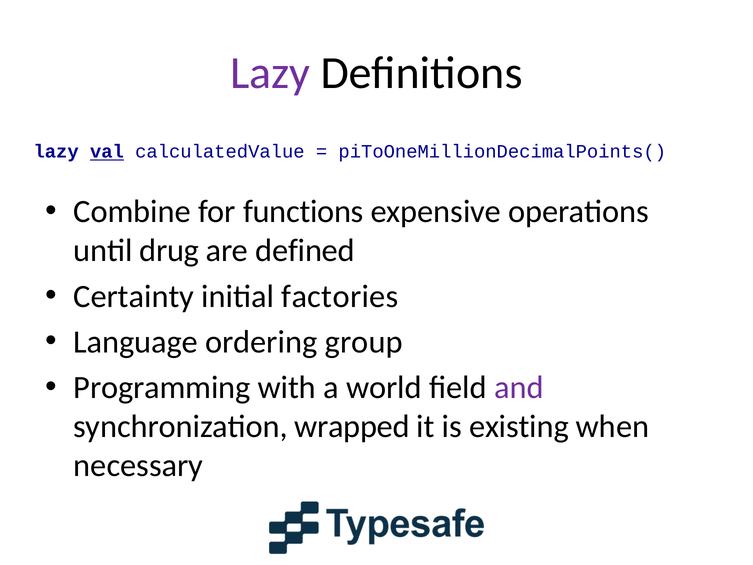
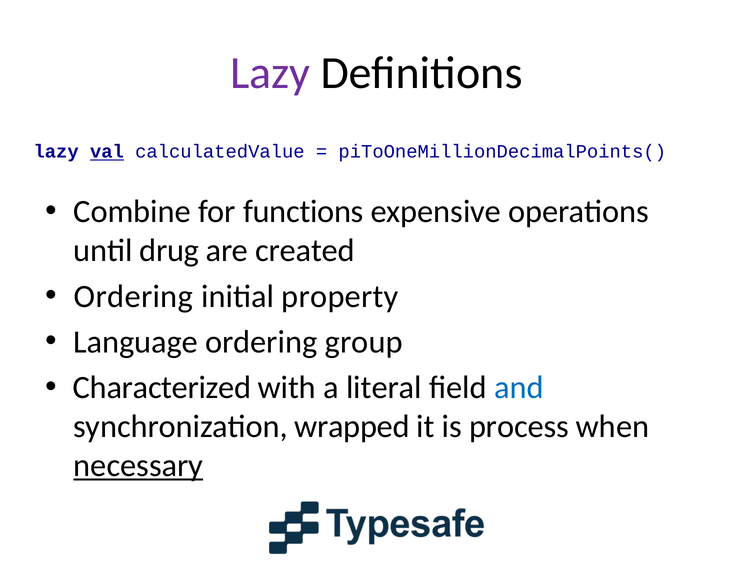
defined: defined -> created (305, 251)
Certainty: Certainty -> Ordering (133, 296)
factories: factories -> property (340, 296)
Programming: Programming -> Characterized (162, 387)
world: world -> literal (384, 387)
and colour: purple -> blue (519, 387)
existing: existing -> process (519, 426)
necessary underline: none -> present (138, 465)
